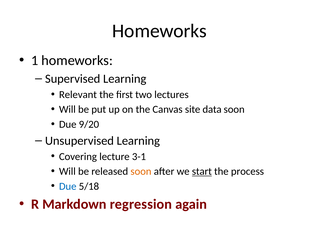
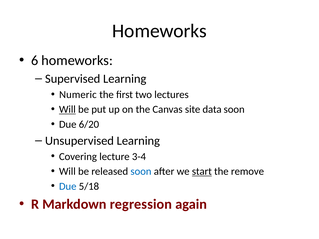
1: 1 -> 6 (35, 61)
Relevant: Relevant -> Numeric (78, 95)
Will underline: none -> present (67, 110)
9/20: 9/20 -> 6/20 (89, 124)
3-1: 3-1 -> 3-4 (139, 157)
soon colour: orange -> blue (141, 172)
process: process -> remove (247, 172)
